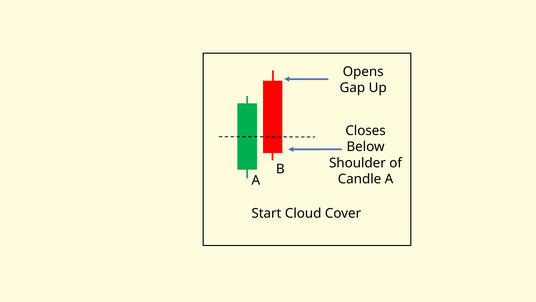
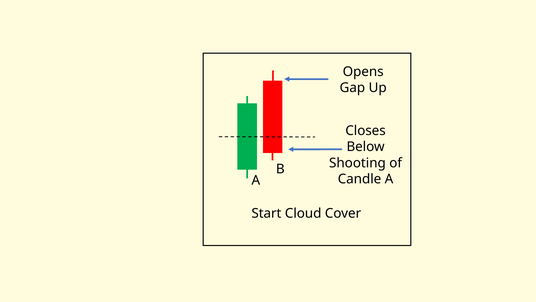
Shoulder: Shoulder -> Shooting (357, 163)
